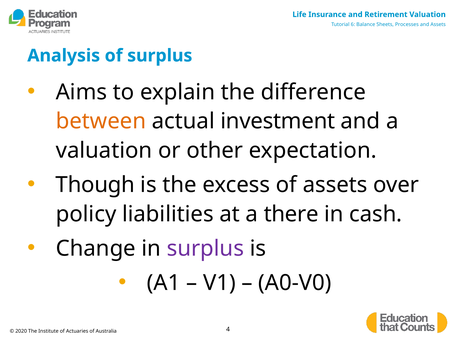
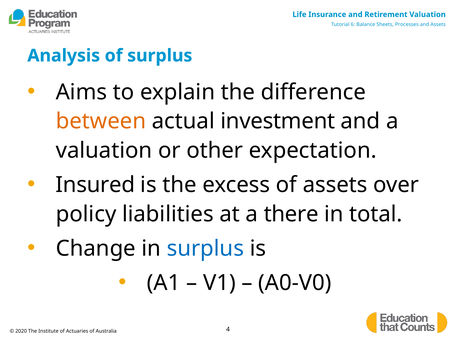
Though: Though -> Insured (95, 185)
cash: cash -> total (376, 214)
surplus colour: purple -> blue (205, 249)
